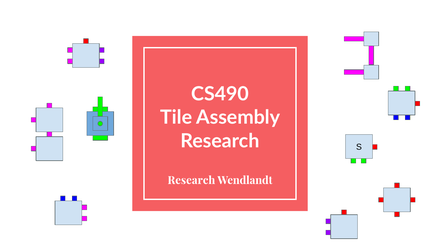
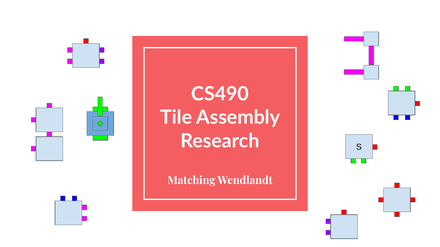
Research: Research -> Matching (191, 181)
